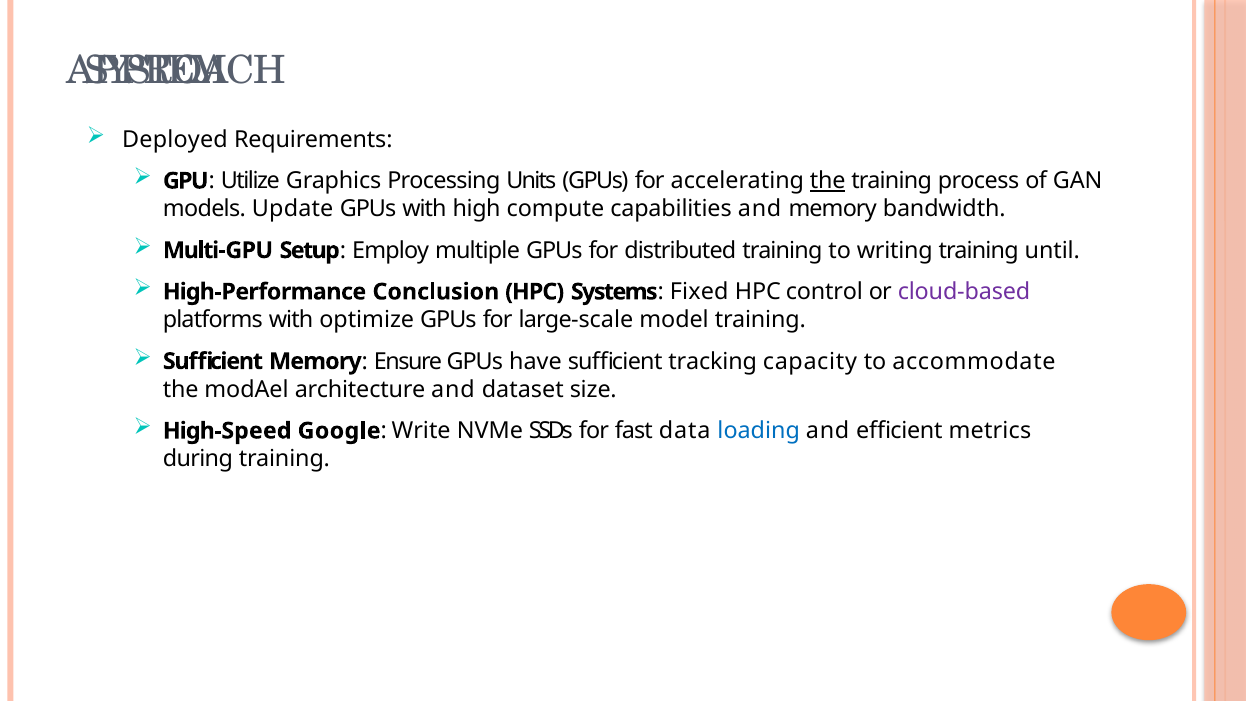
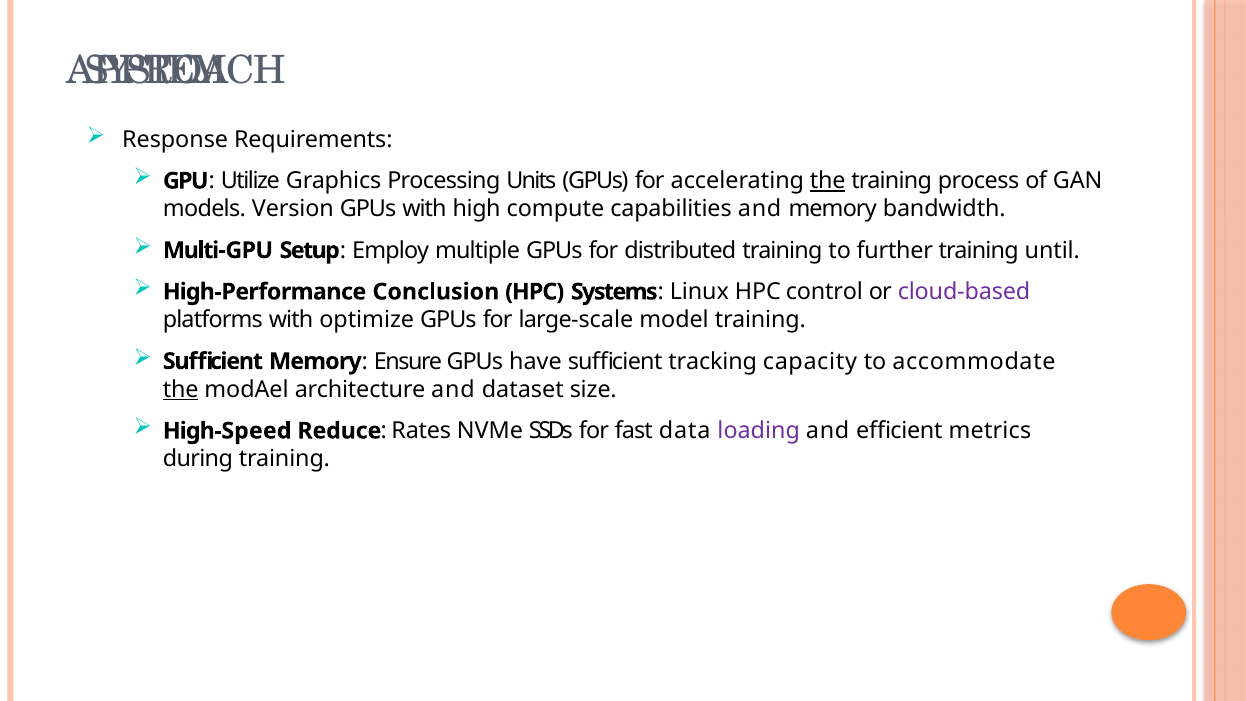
Deployed: Deployed -> Response (175, 139)
Update: Update -> Version (293, 209)
writing: writing -> further (895, 250)
Fixed: Fixed -> Linux (699, 292)
the underline: none -> present (181, 389)
Google: Google -> Reduce (339, 431)
Write: Write -> Rates (421, 431)
loading colour: blue -> purple (759, 431)
